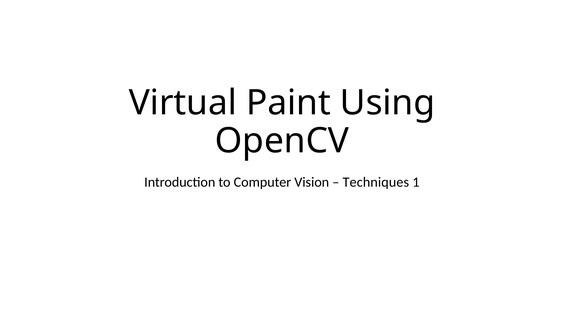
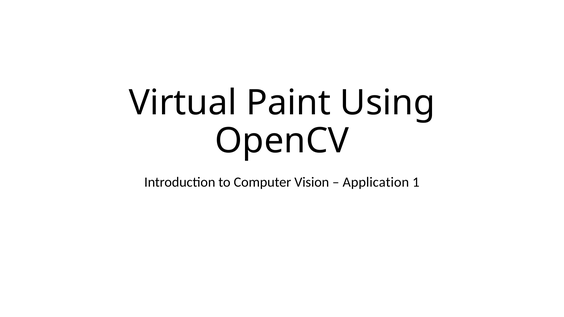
Techniques: Techniques -> Application (376, 182)
